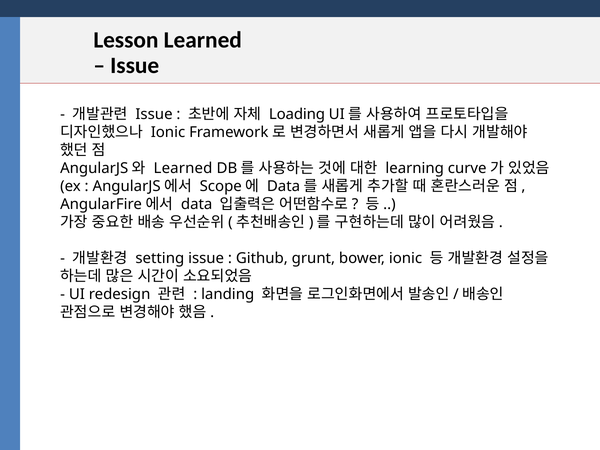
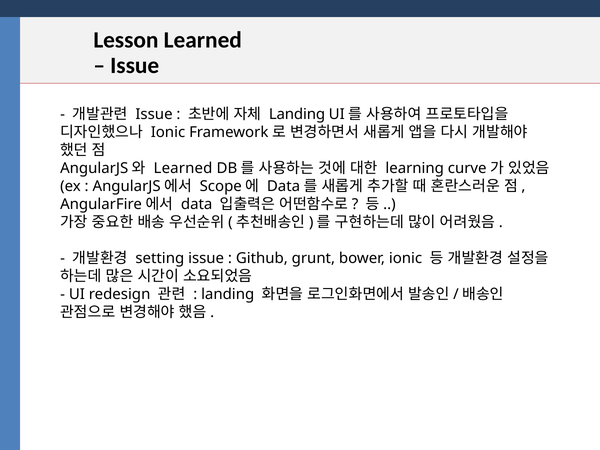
Loading: Loading -> Landing (297, 114)
